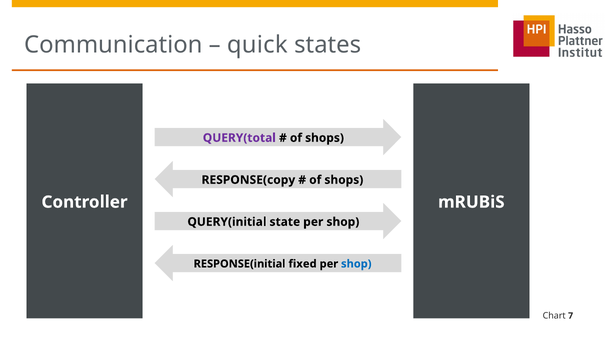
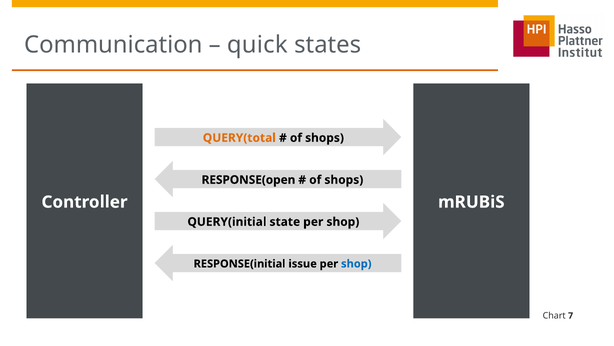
QUERY(total colour: purple -> orange (239, 138)
RESPONSE(copy: RESPONSE(copy -> RESPONSE(open (248, 180)
fixed: fixed -> issue (303, 263)
